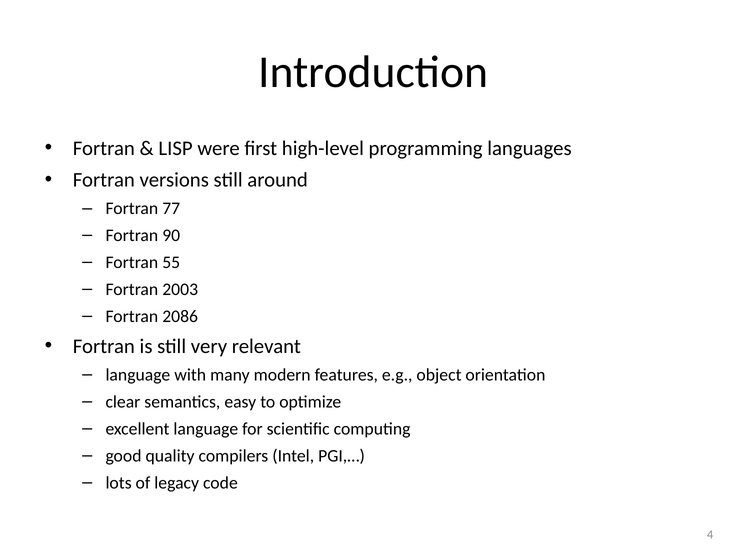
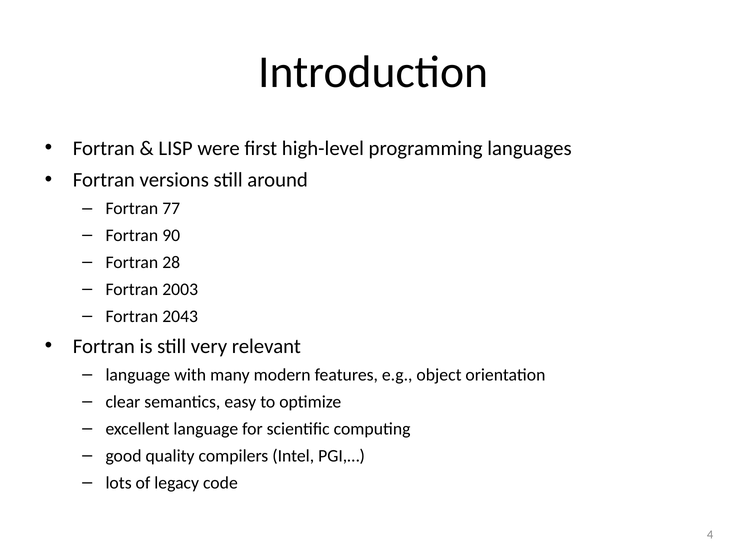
55: 55 -> 28 (171, 263)
2086: 2086 -> 2043 (180, 317)
